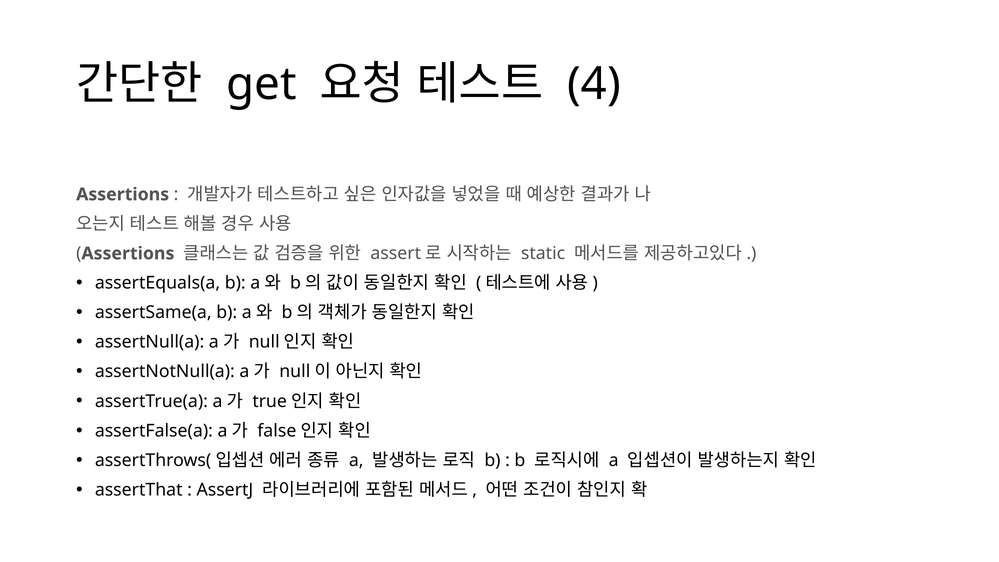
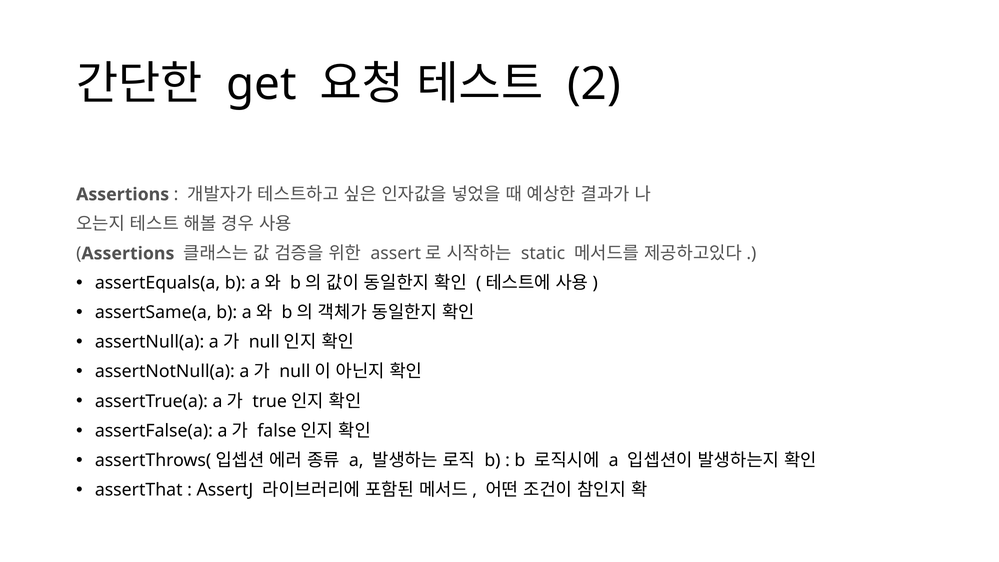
4: 4 -> 2 (594, 84)
